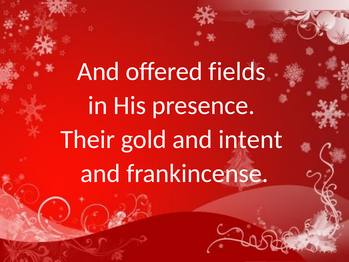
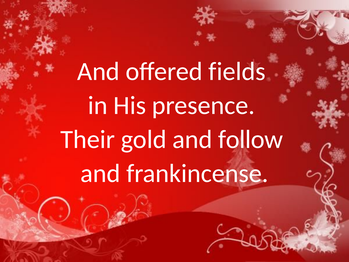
intent: intent -> follow (251, 139)
